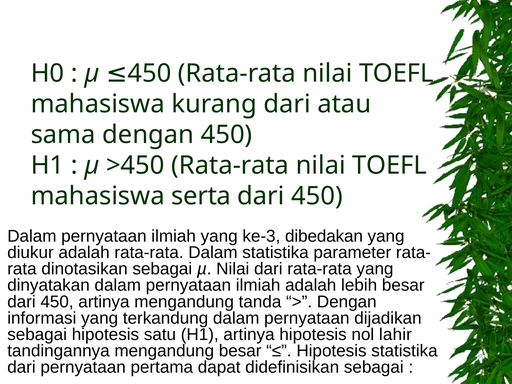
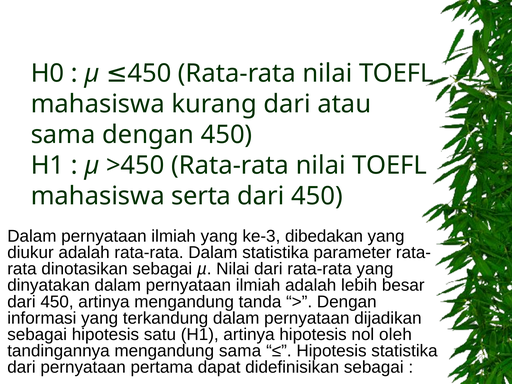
lahir: lahir -> oleh (395, 334)
mengandung besar: besar -> sama (240, 351)
